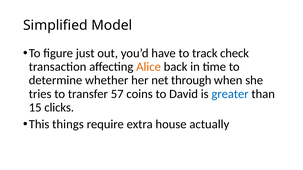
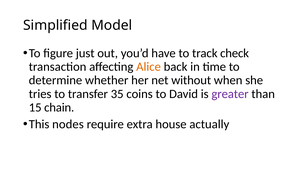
through: through -> without (191, 81)
57: 57 -> 35 (117, 94)
greater colour: blue -> purple (230, 94)
clicks: clicks -> chain (59, 108)
things: things -> nodes (68, 125)
